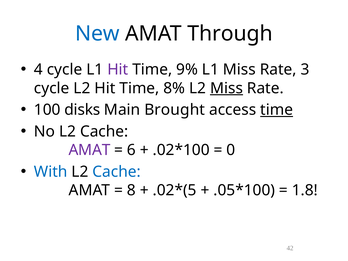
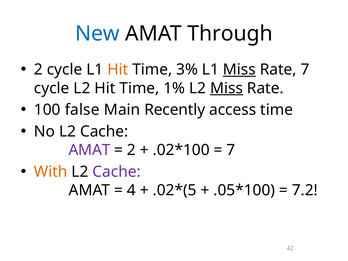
4: 4 -> 2 (38, 70)
Hit colour: purple -> orange (118, 70)
9%: 9% -> 3% (187, 70)
Miss underline: none -> present (239, 70)
Rate 3: 3 -> 7 (305, 70)
8%: 8% -> 1% (174, 88)
disks: disks -> false (82, 110)
Brought: Brought -> Recently (175, 110)
time underline: present -> none (277, 110)
6: 6 -> 2 (131, 150)
0: 0 -> 7 (231, 150)
With colour: blue -> orange (51, 172)
Cache colour: blue -> purple (117, 172)
8: 8 -> 4 (131, 190)
1.8: 1.8 -> 7.2 (305, 190)
